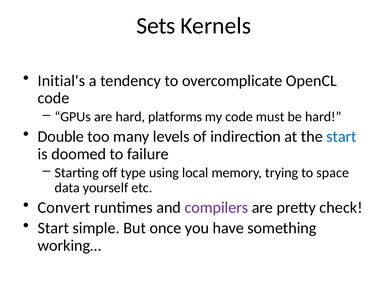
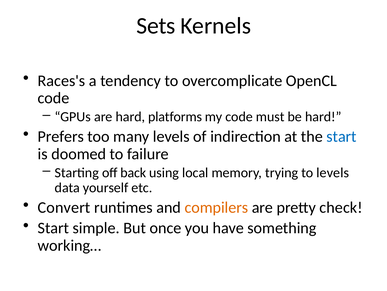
Initial's: Initial's -> Races's (62, 80)
Double: Double -> Prefers (61, 136)
type: type -> back (133, 172)
to space: space -> levels (333, 172)
compilers colour: purple -> orange (216, 207)
